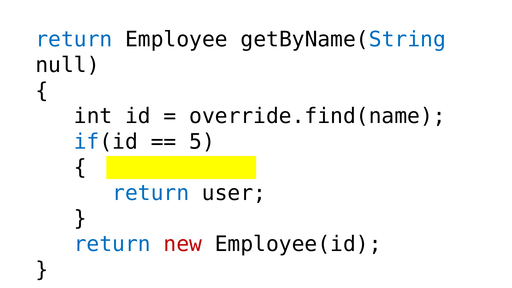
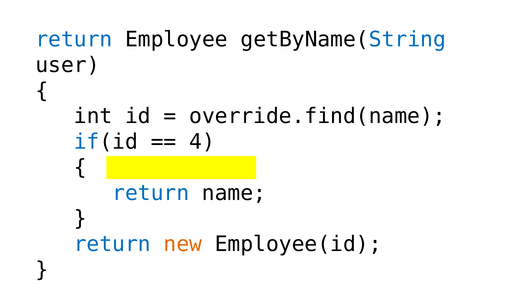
null: null -> user (68, 65)
5: 5 -> 4 (202, 142)
user: user -> name (234, 193)
new colour: red -> orange (183, 244)
